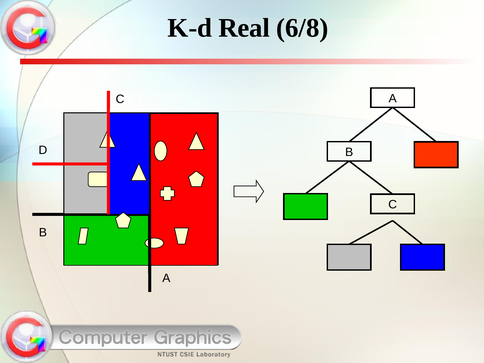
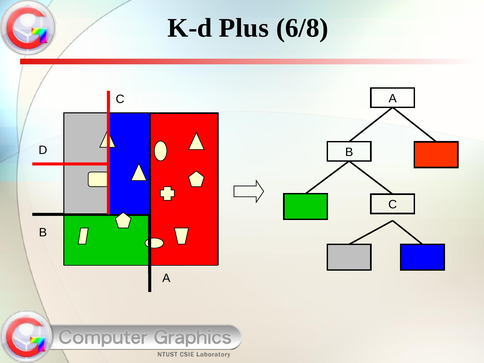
Real: Real -> Plus (244, 28)
